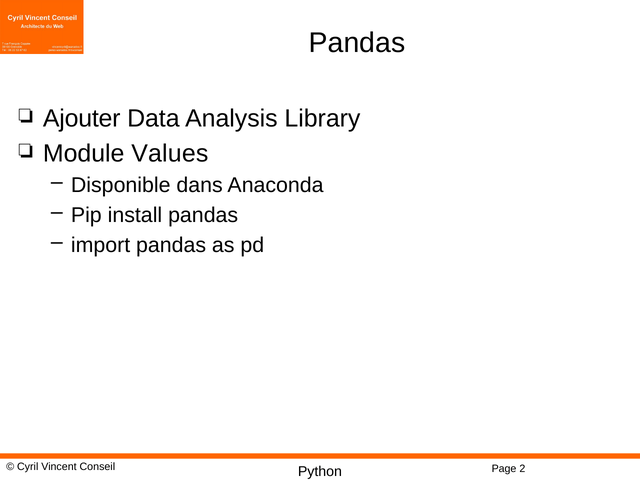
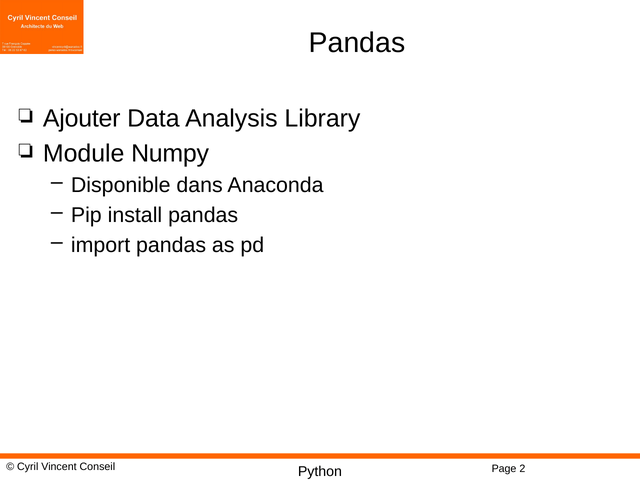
Values: Values -> Numpy (170, 154)
